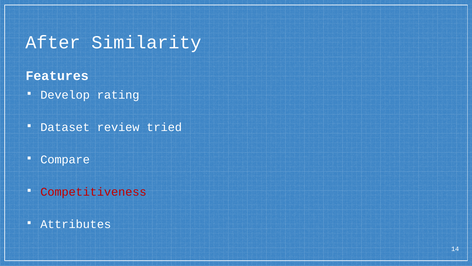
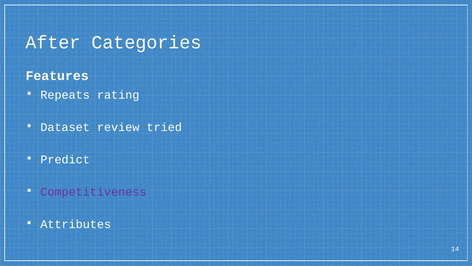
Similarity: Similarity -> Categories (147, 43)
Develop: Develop -> Repeats (65, 95)
Compare: Compare -> Predict (65, 159)
Competitiveness colour: red -> purple (93, 191)
